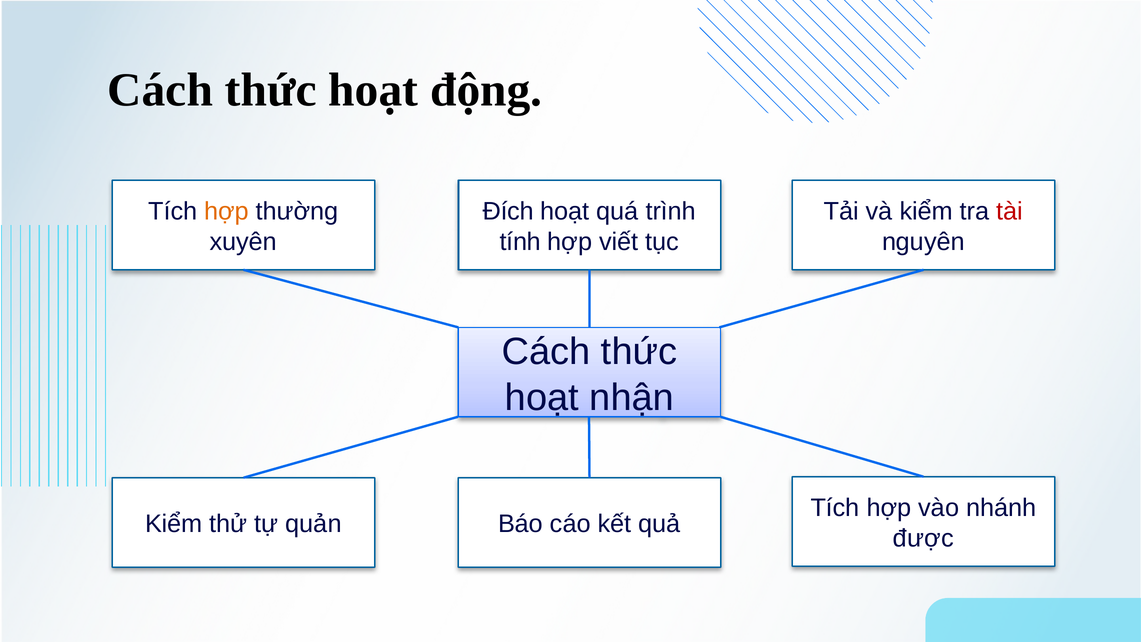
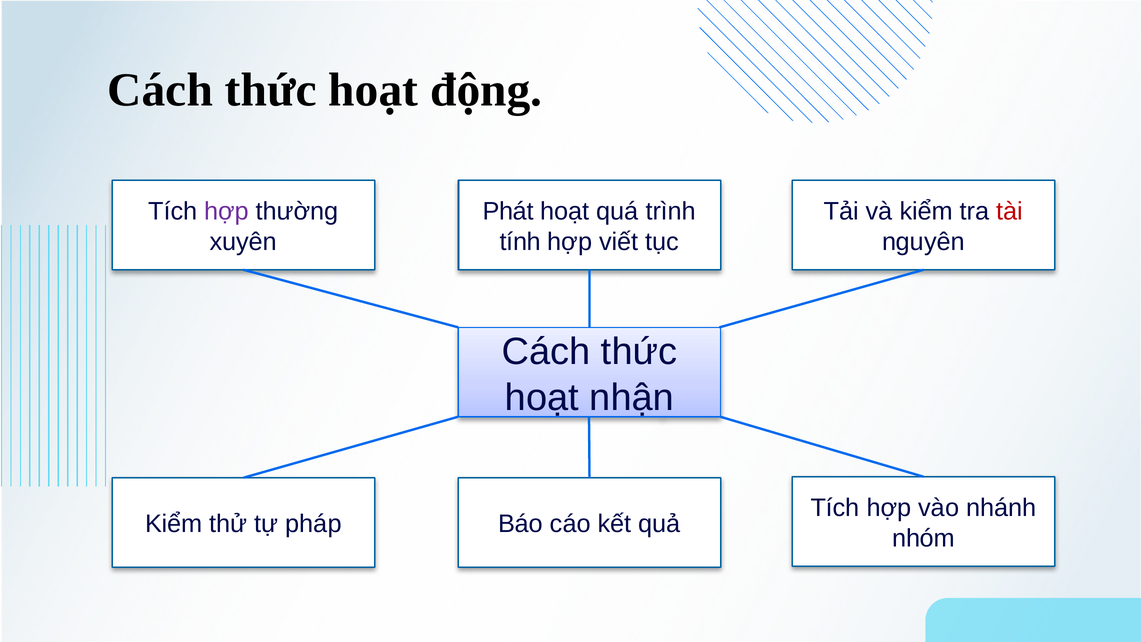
hợp colour: orange -> purple (227, 212)
Đích: Đích -> Phát (508, 212)
quản: quản -> pháp (313, 524)
được: được -> nhóm (924, 538)
